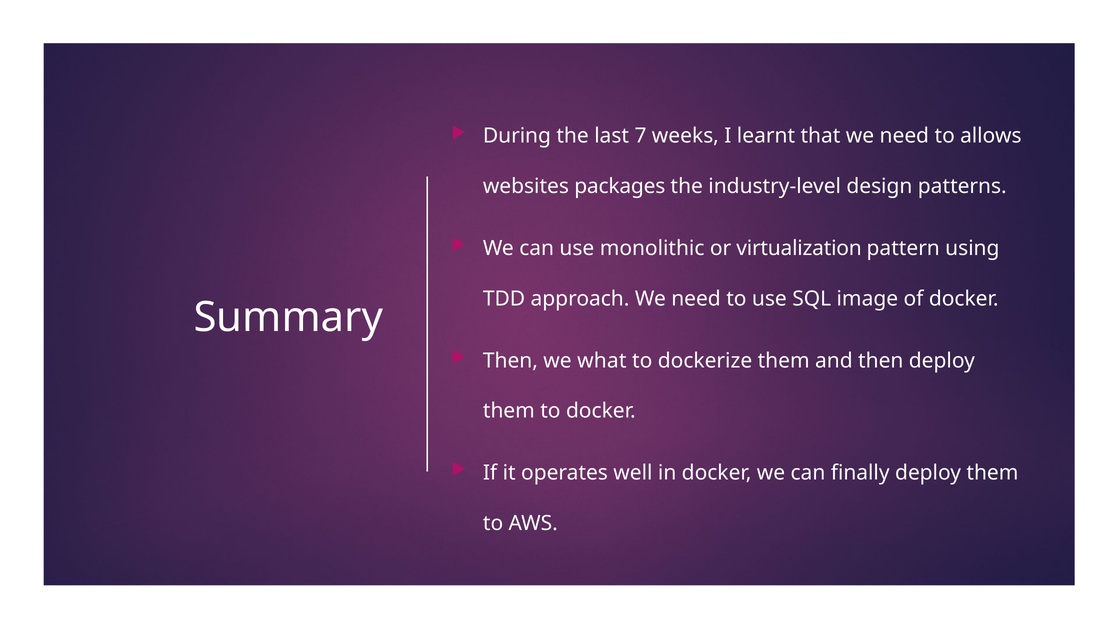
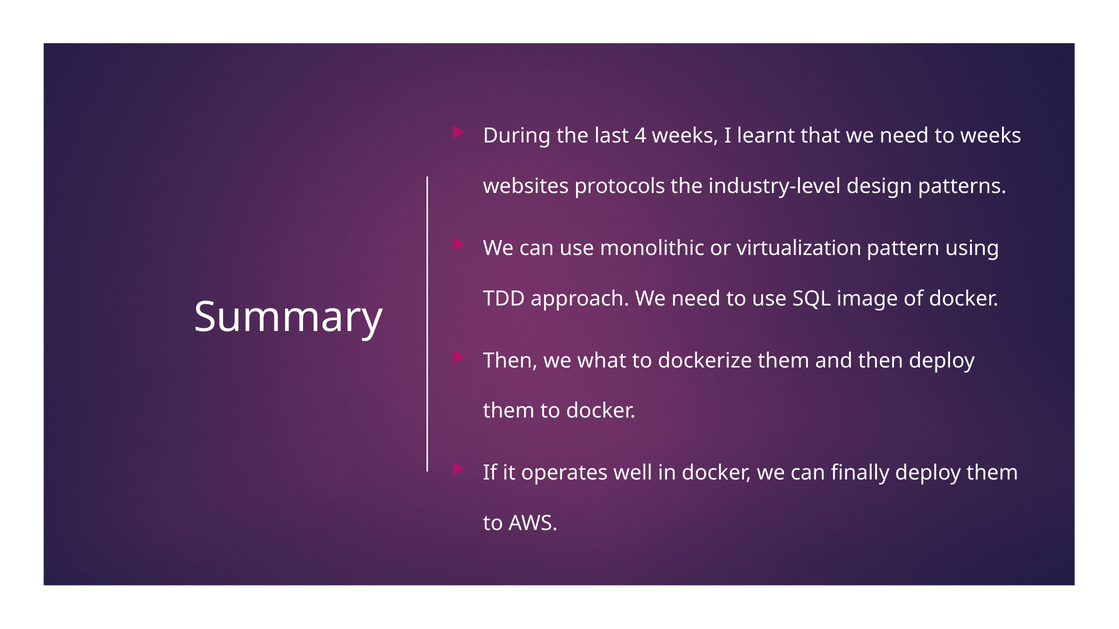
7: 7 -> 4 (641, 136)
to allows: allows -> weeks (991, 136)
packages: packages -> protocols (620, 186)
